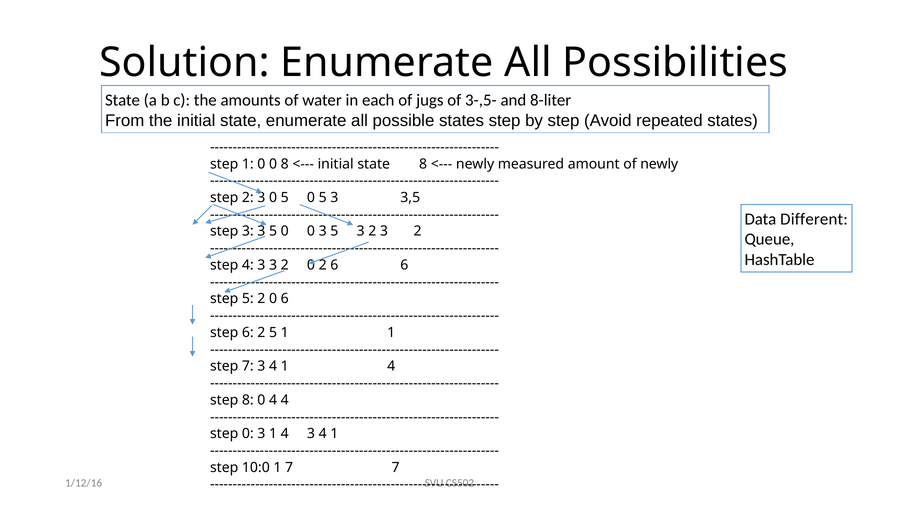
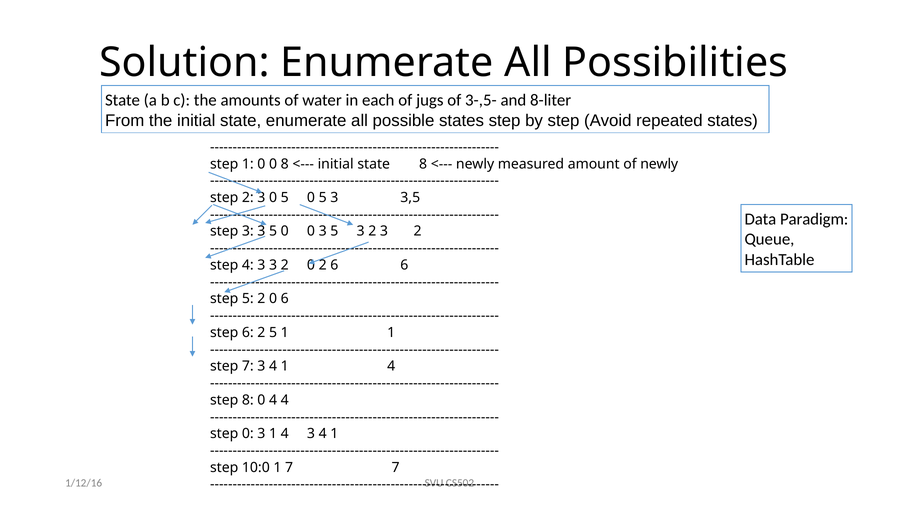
Different: Different -> Paradigm (814, 219)
